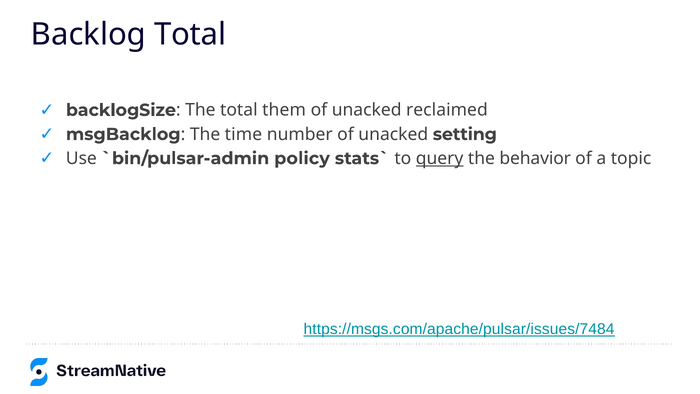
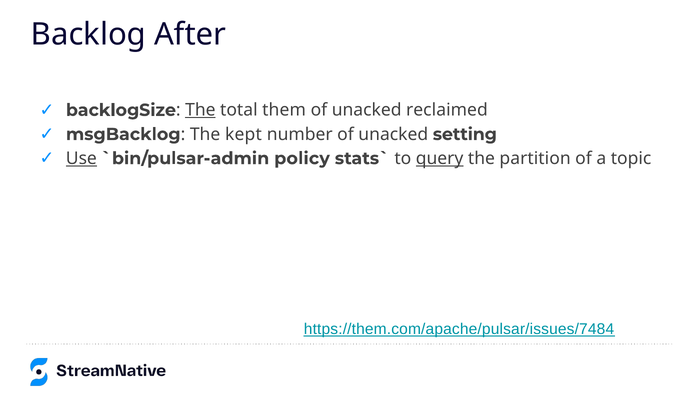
Backlog Total: Total -> After (190, 34)
The underline: none -> present (200, 110)
time: time -> kept (243, 134)
Use underline: none -> present (81, 158)
behavior: behavior -> partition (535, 158)
https://msgs.com/apache/pulsar/issues/7484: https://msgs.com/apache/pulsar/issues/7484 -> https://them.com/apache/pulsar/issues/7484 (459, 329)
